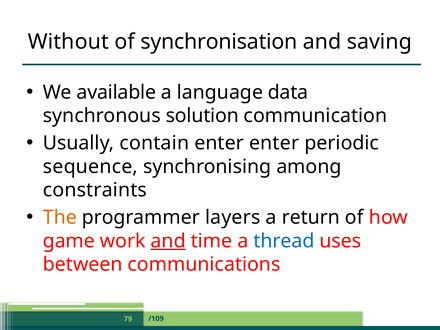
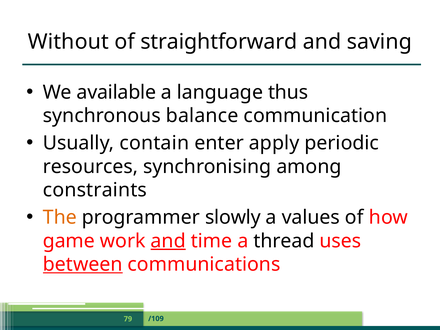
synchronisation: synchronisation -> straightforward (219, 42)
data: data -> thus (288, 92)
solution: solution -> balance (202, 116)
enter enter: enter -> apply (274, 143)
sequence: sequence -> resources (91, 167)
layers: layers -> slowly (233, 217)
return: return -> values (311, 217)
thread colour: blue -> black (284, 241)
between underline: none -> present (83, 264)
